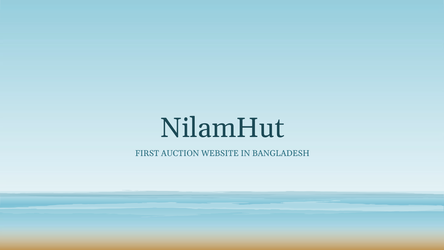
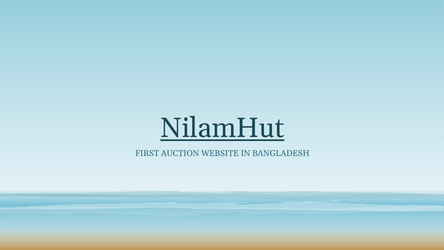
NilamHut underline: none -> present (222, 128)
